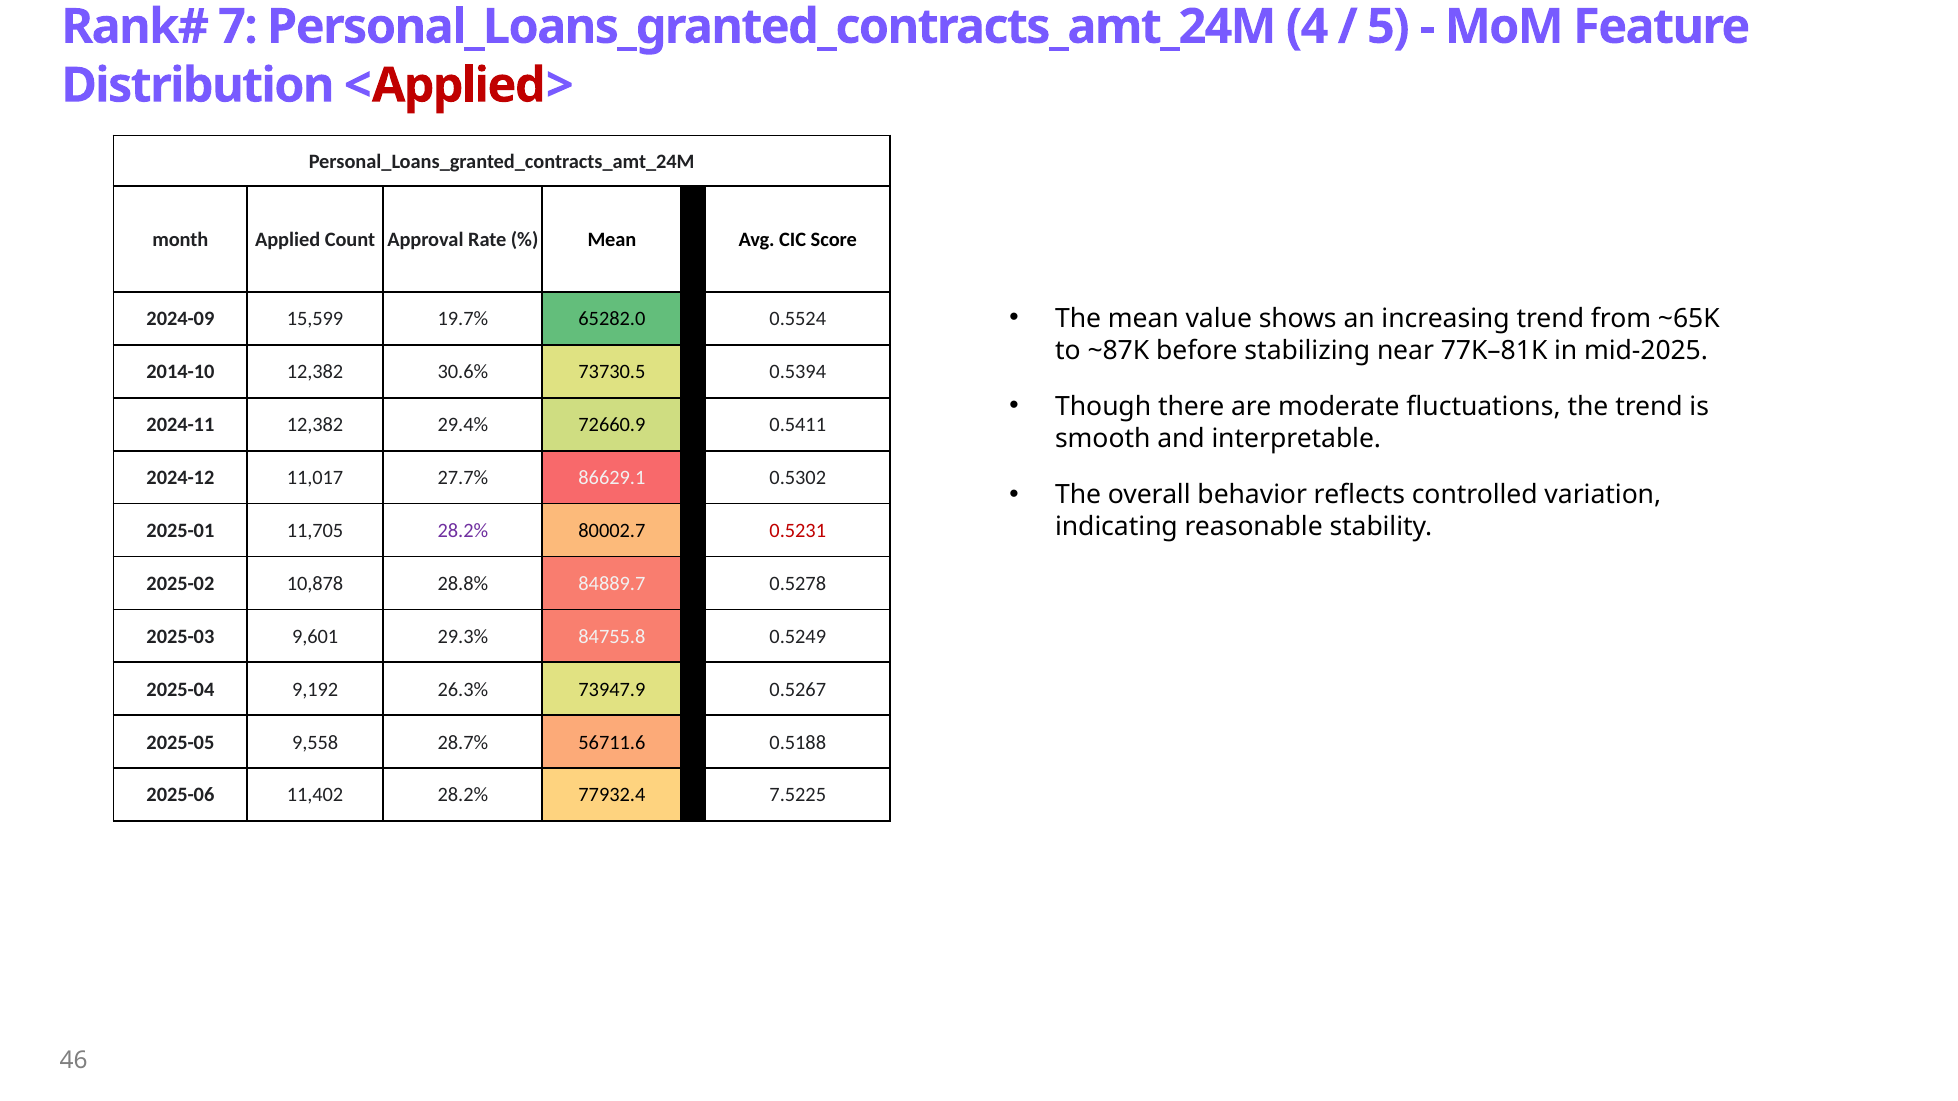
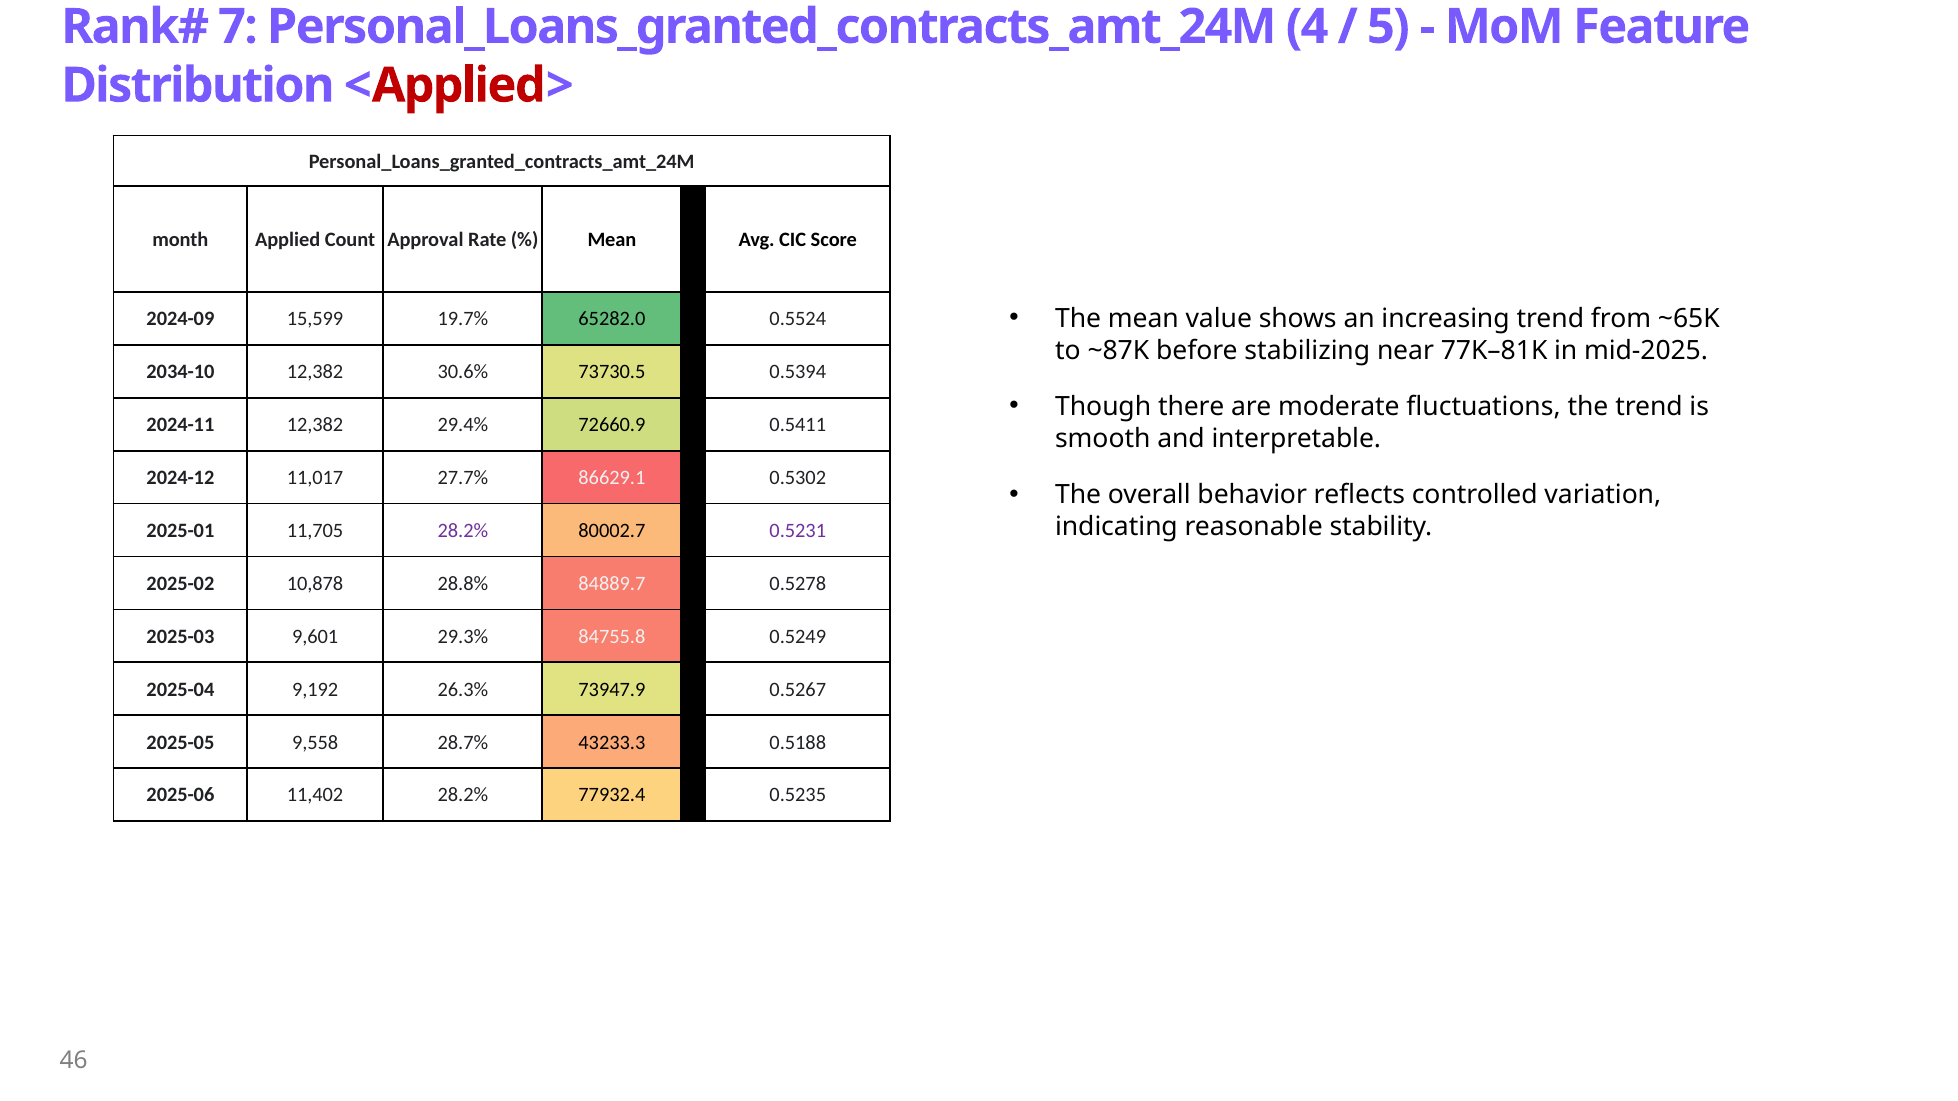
2014-10: 2014-10 -> 2034-10 (180, 372)
0.5231 colour: red -> purple (798, 531)
56711.6: 56711.6 -> 43233.3 (612, 743)
7.5225: 7.5225 -> 0.5235 (798, 795)
